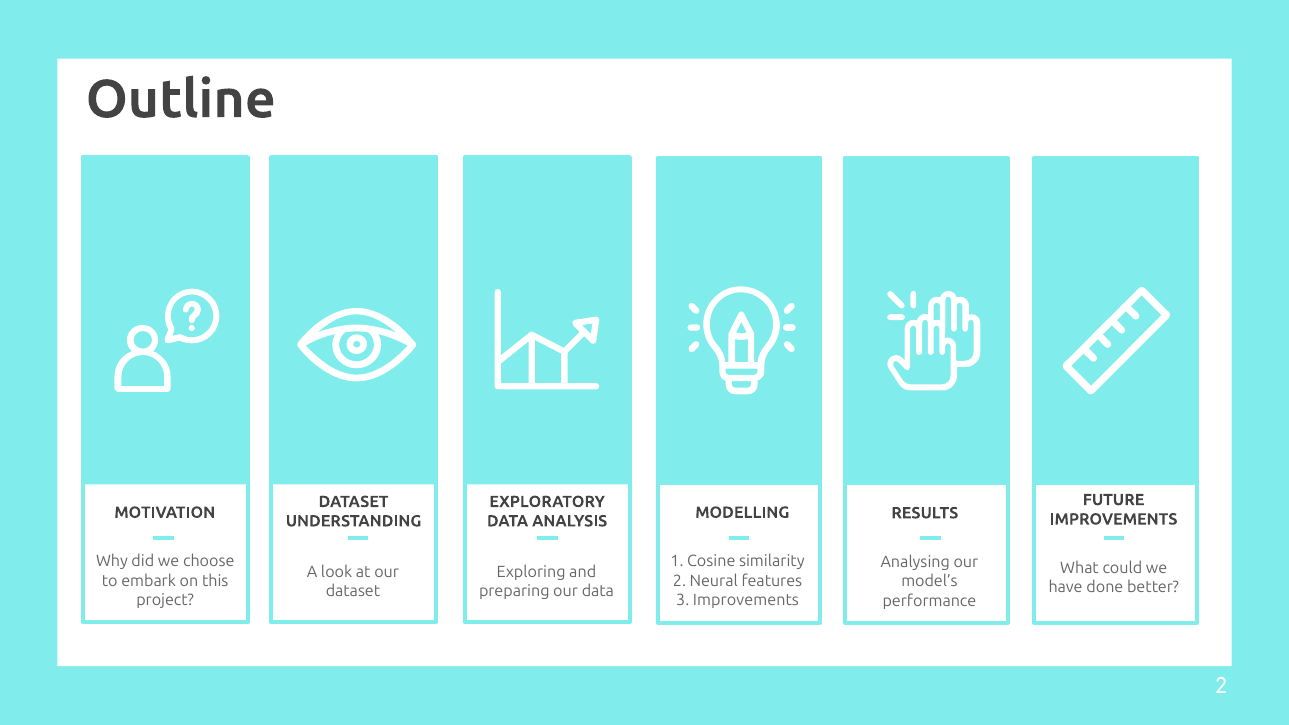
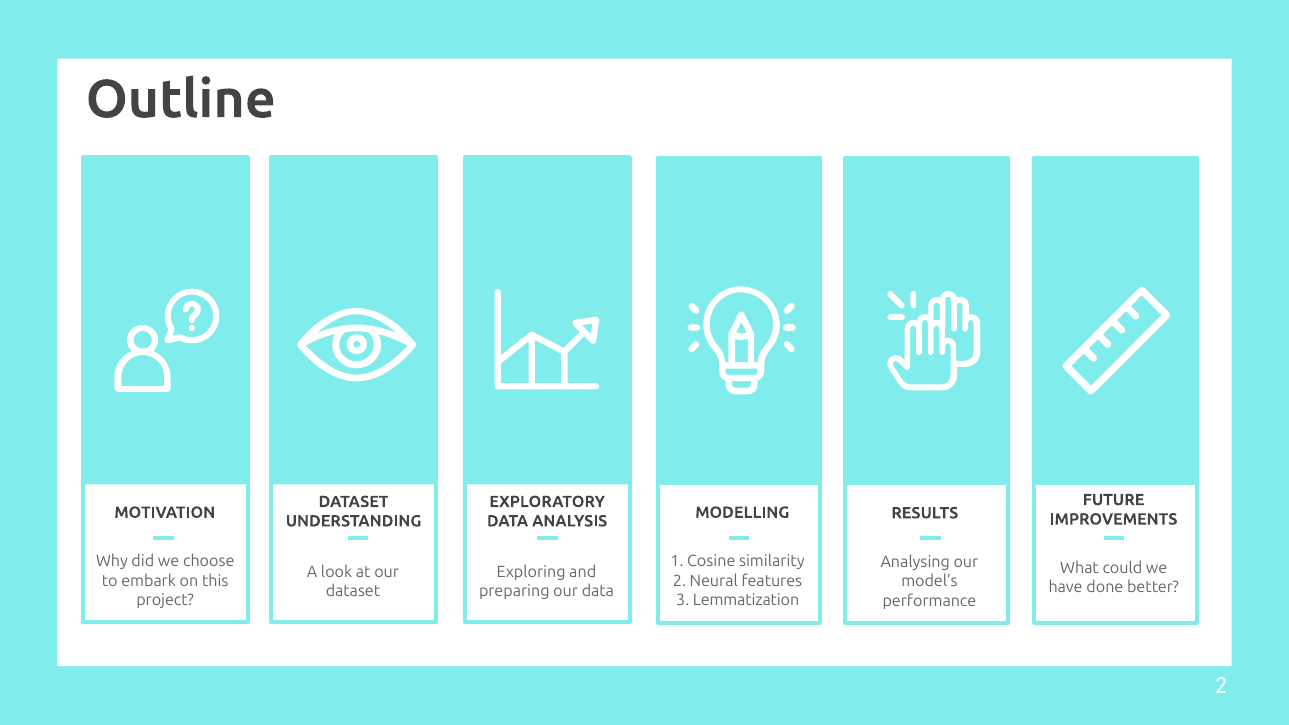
3 Improvements: Improvements -> Lemmatization (746, 600)
